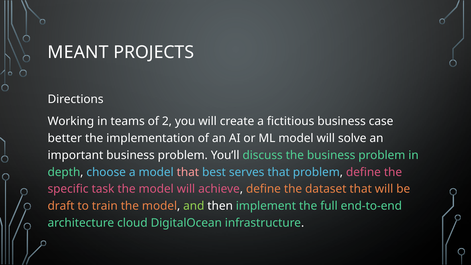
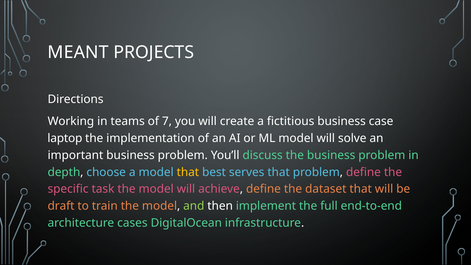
2: 2 -> 7 (167, 121)
better: better -> laptop (65, 138)
that colour: pink -> yellow (188, 172)
cloud: cloud -> cases (132, 223)
